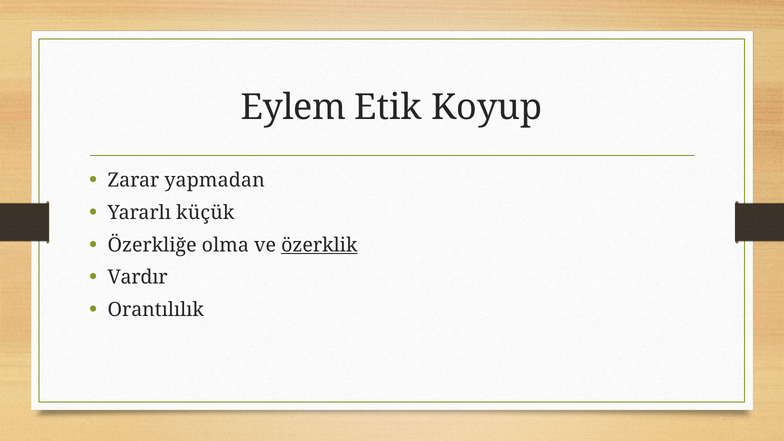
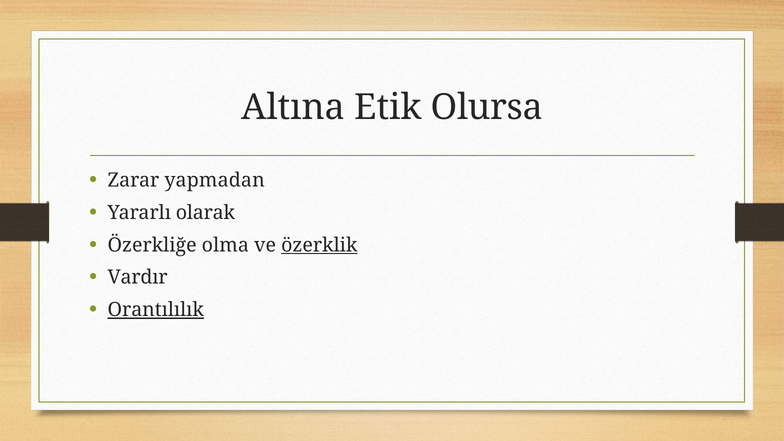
Eylem: Eylem -> Altına (293, 108)
Koyup: Koyup -> Olursa (487, 108)
küçük: küçük -> olarak (205, 213)
Orantılılık underline: none -> present (156, 310)
